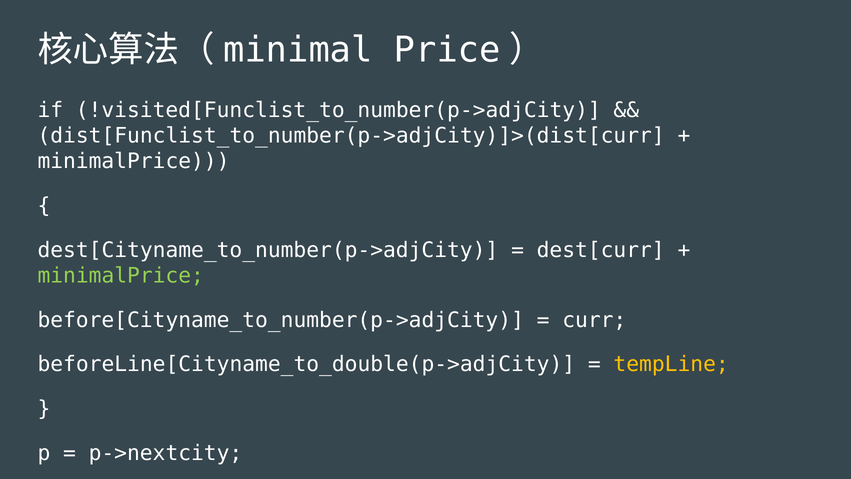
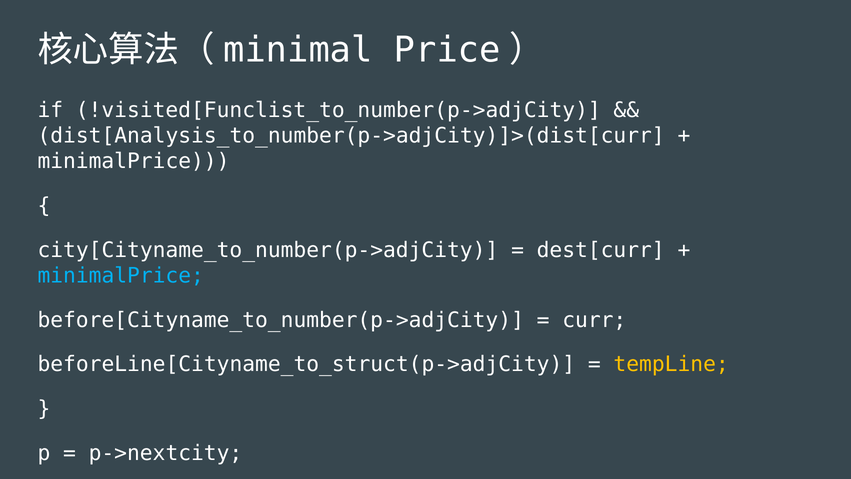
dist[Funclist_to_number(p->adjCity)]>(dist[curr: dist[Funclist_to_number(p->adjCity)]>(dist[curr -> dist[Analysis_to_number(p->adjCity)]>(dist[curr (351, 135)
dest[Cityname_to_number(p->adjCity: dest[Cityname_to_number(p->adjCity -> city[Cityname_to_number(p->adjCity (268, 250)
minimalPrice colour: light green -> light blue (121, 275)
beforeLine[Cityname_to_double(p->adjCity: beforeLine[Cityname_to_double(p->adjCity -> beforeLine[Cityname_to_struct(p->adjCity (306, 364)
